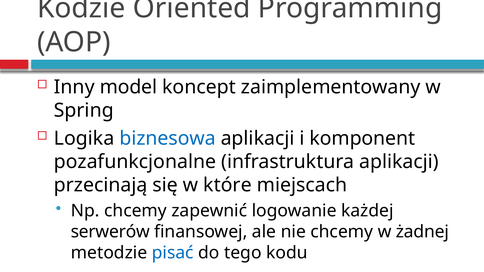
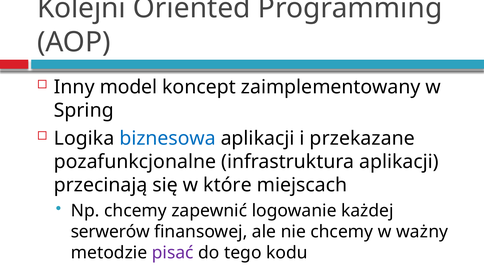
Kodzie: Kodzie -> Kolejni (81, 8)
komponent: komponent -> przekazane (362, 139)
żadnej: żadnej -> ważny (422, 232)
pisać colour: blue -> purple (173, 253)
